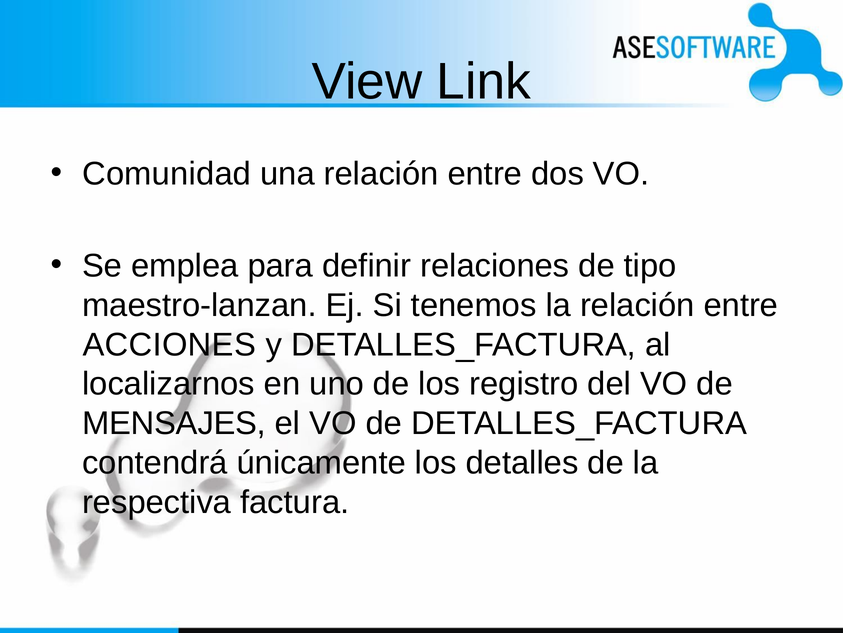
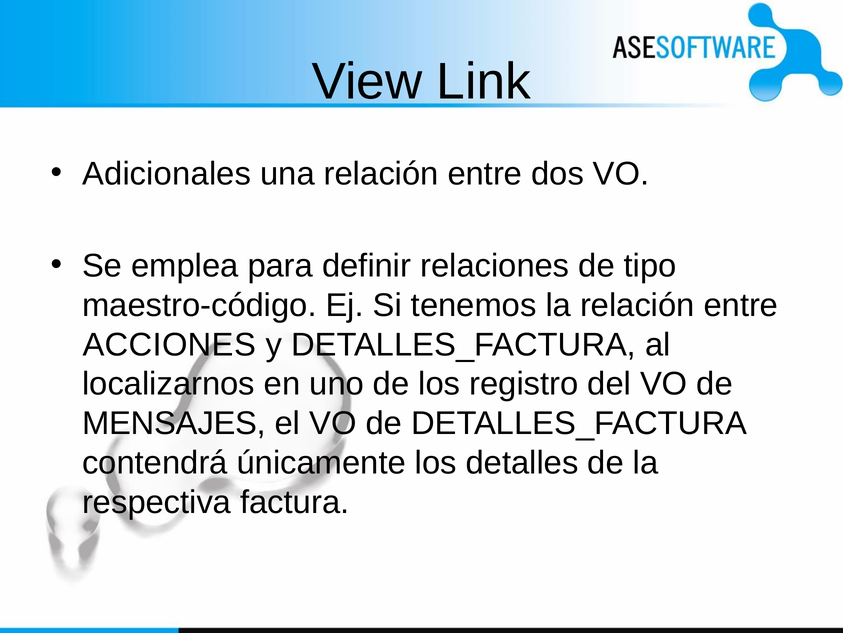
Comunidad: Comunidad -> Adicionales (167, 174)
maestro-lanzan: maestro-lanzan -> maestro-código (199, 305)
